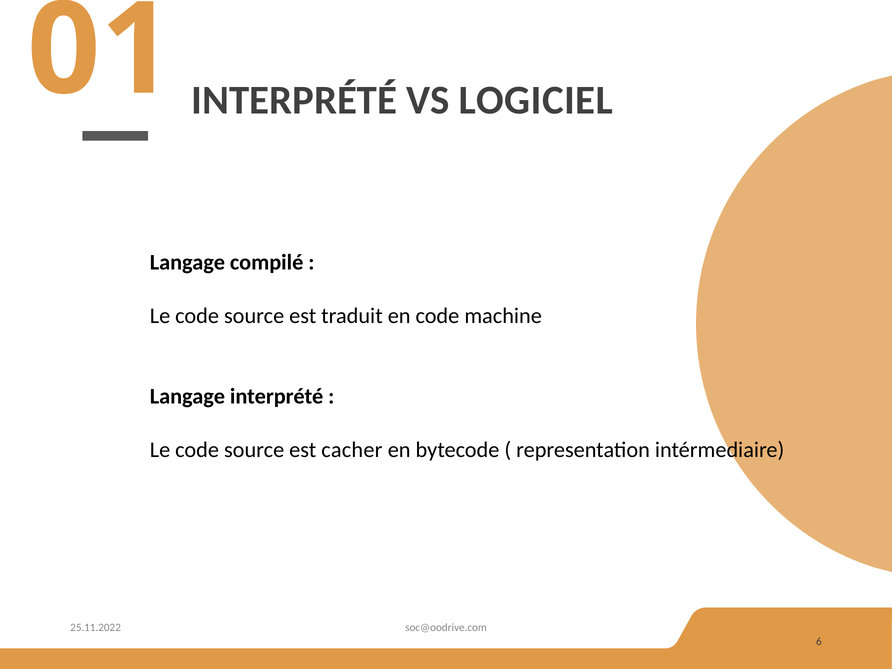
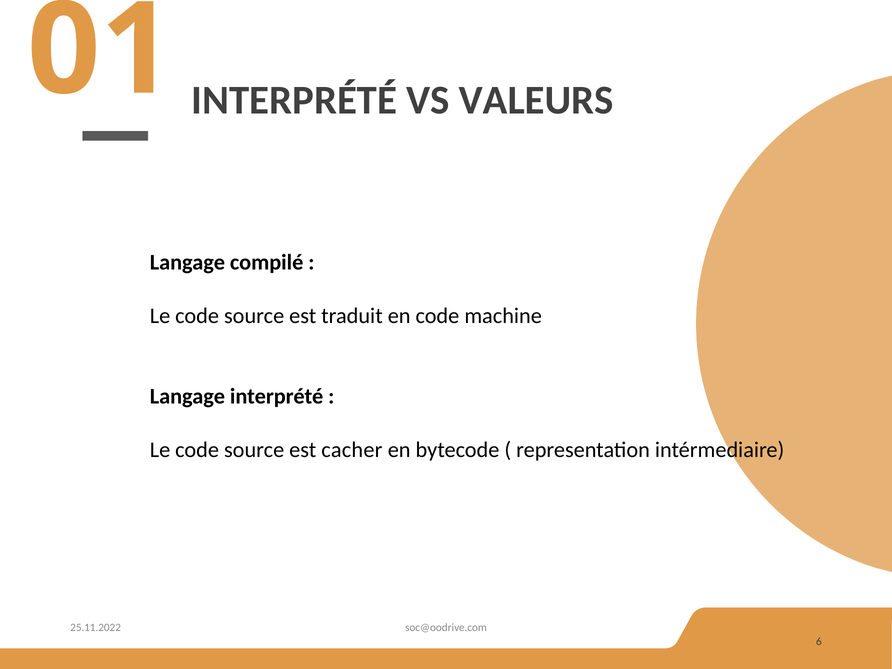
LOGICIEL: LOGICIEL -> VALEURS (536, 100)
